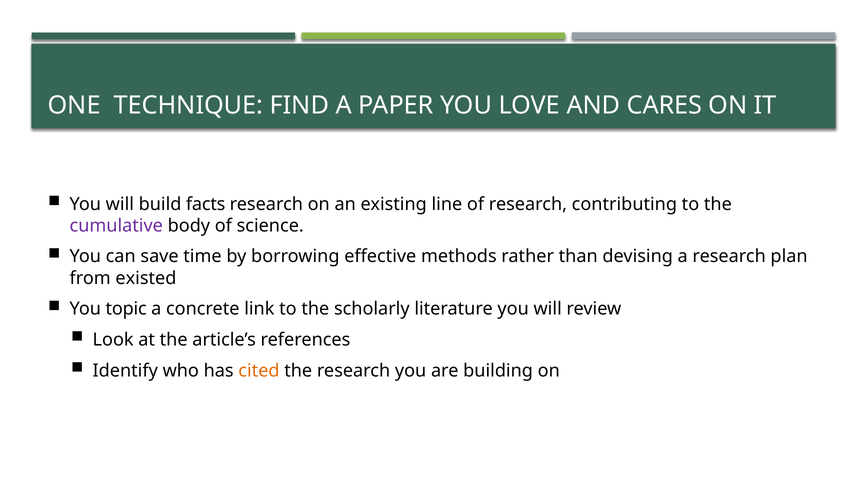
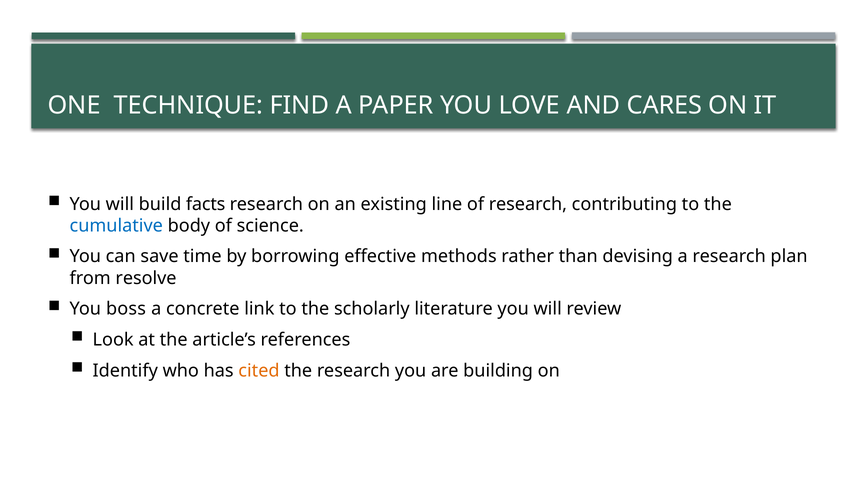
cumulative colour: purple -> blue (116, 226)
existed: existed -> resolve (146, 278)
topic: topic -> boss (126, 309)
